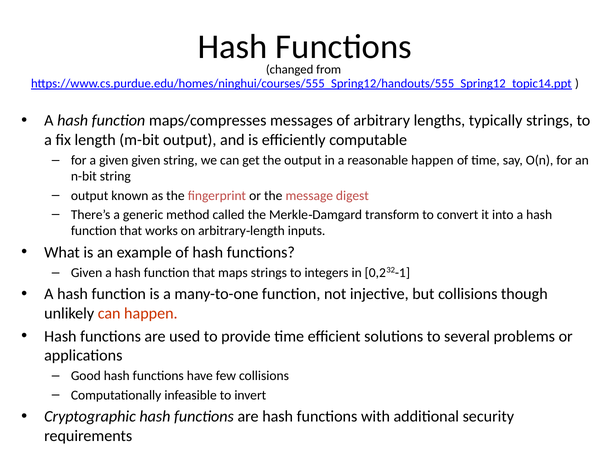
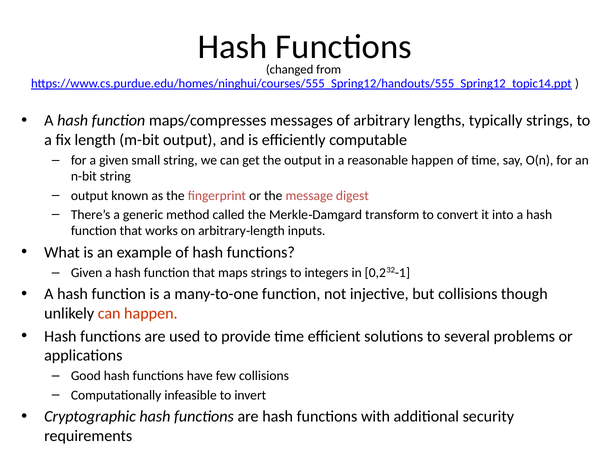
given given: given -> small (146, 160)
